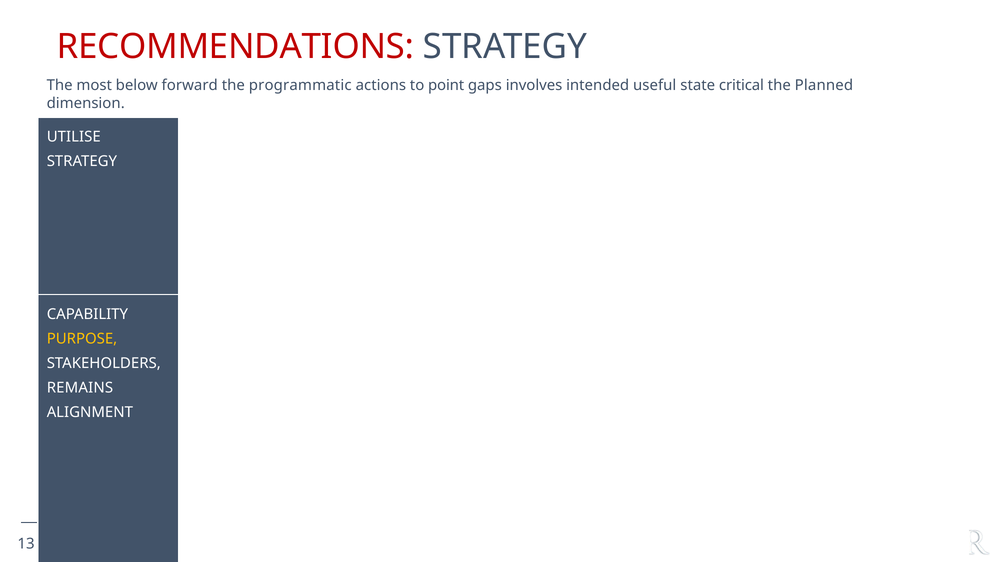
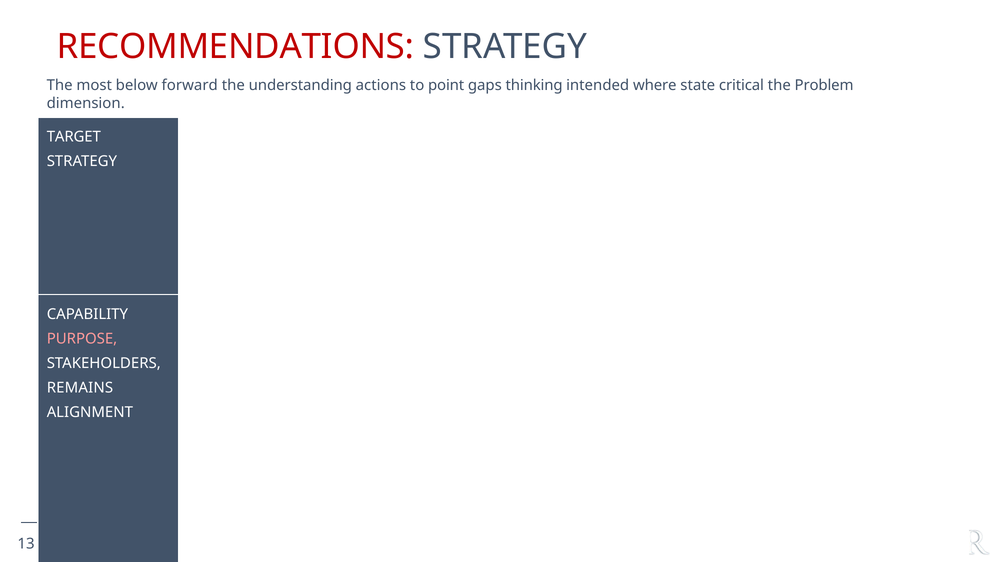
programmatic: programmatic -> understanding (300, 85)
involves: involves -> thinking (534, 85)
useful: useful -> where (655, 85)
Planned: Planned -> Problem (824, 85)
UTILISE: UTILISE -> TARGET (74, 137)
PURPOSE colour: yellow -> pink (82, 339)
